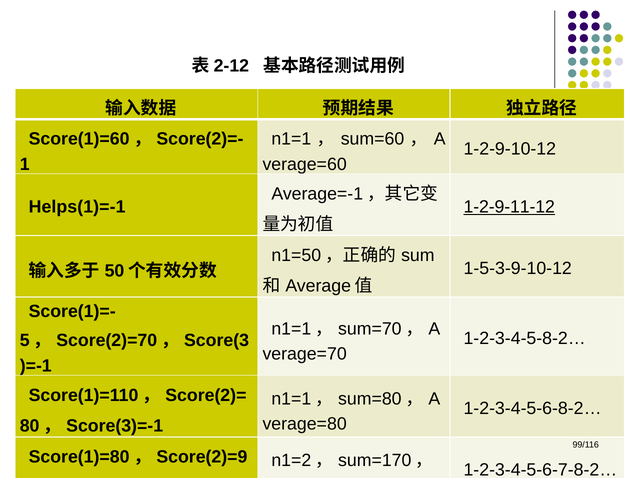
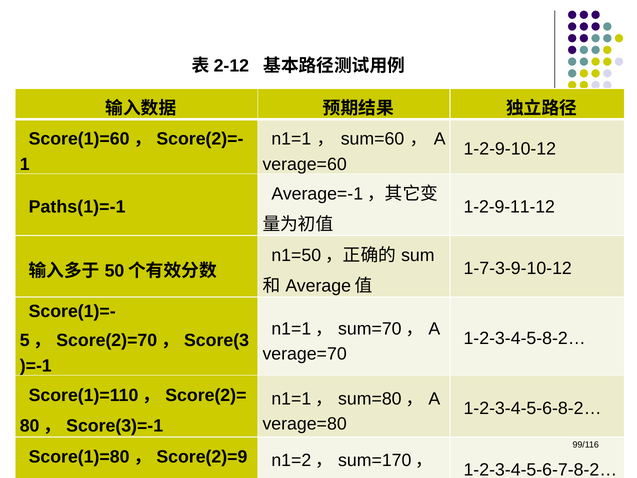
Helps(1)=-1: Helps(1)=-1 -> Paths(1)=-1 (77, 207)
1-2-9-11-12 underline: present -> none (509, 207)
1-5-3-9-10-12: 1-5-3-9-10-12 -> 1-7-3-9-10-12 (518, 268)
